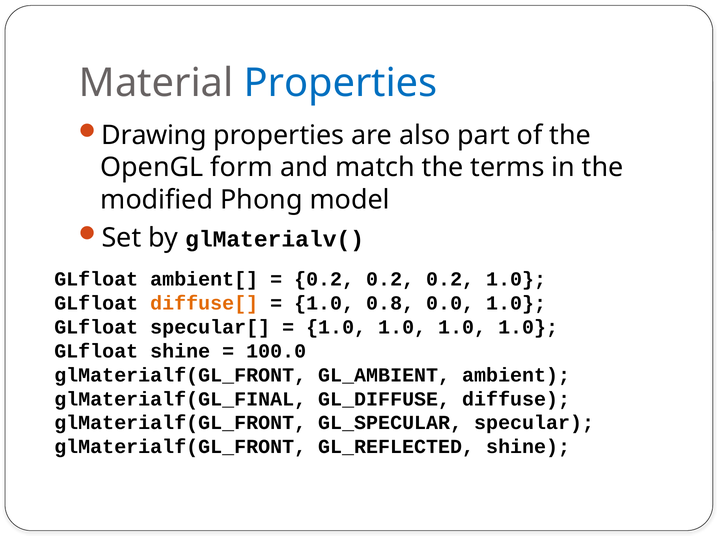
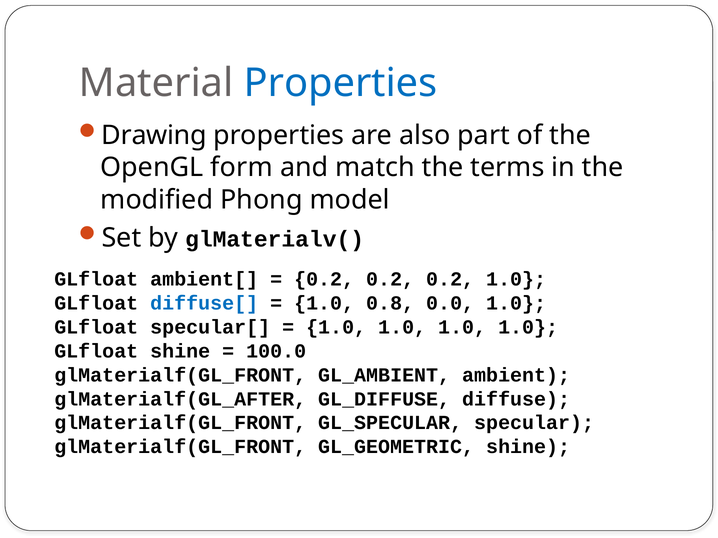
diffuse[ colour: orange -> blue (204, 304)
glMaterialf(GL_FINAL: glMaterialf(GL_FINAL -> glMaterialf(GL_AFTER (180, 399)
GL_REFLECTED: GL_REFLECTED -> GL_GEOMETRIC (396, 447)
